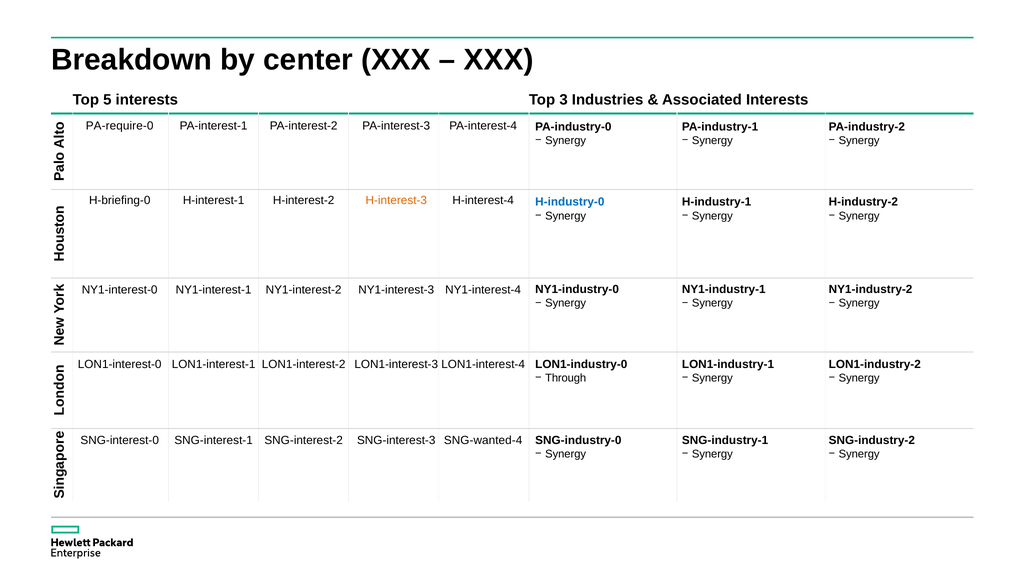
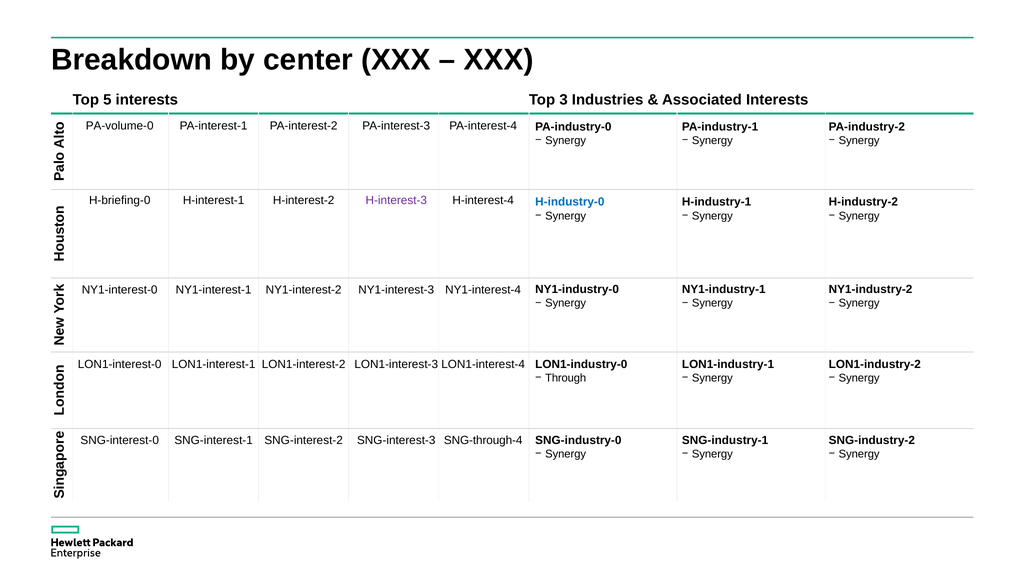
PA-require-0: PA-require-0 -> PA-volume-0 (120, 126)
H-interest-3 colour: orange -> purple (396, 200)
SNG-wanted-4: SNG-wanted-4 -> SNG-through-4 (483, 440)
